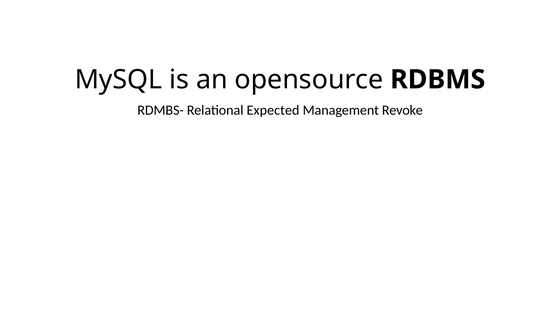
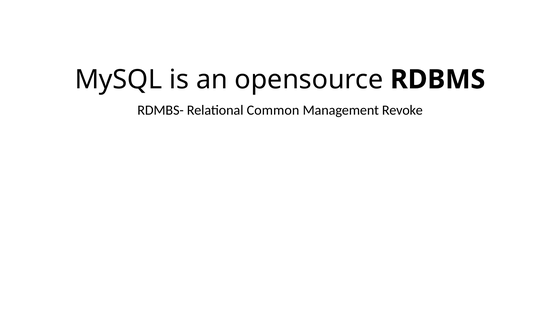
Expected: Expected -> Common (273, 110)
